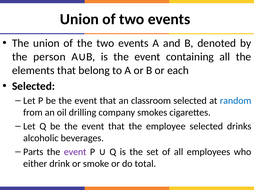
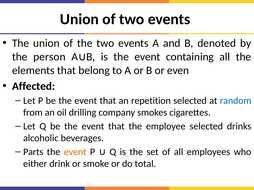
each: each -> even (178, 70)
Selected: Selected -> Affected (34, 86)
classroom: classroom -> repetition (151, 101)
event colour: purple -> orange (75, 152)
